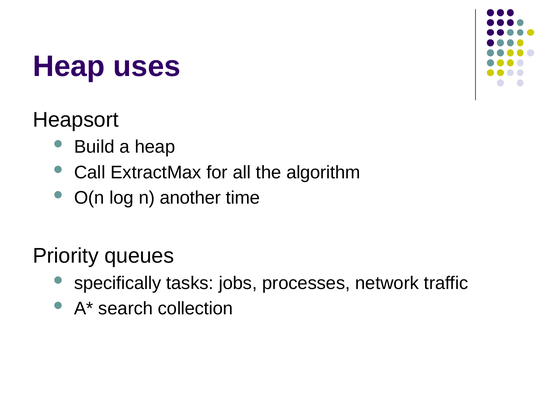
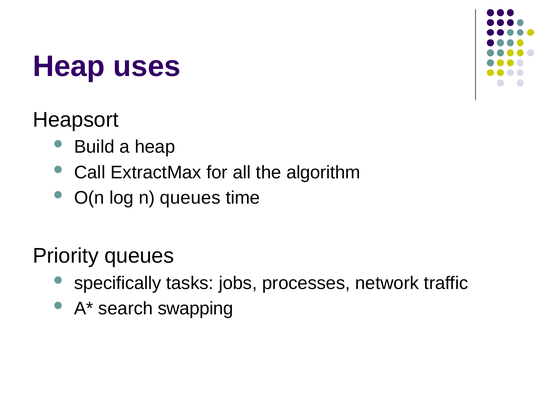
n another: another -> queues (190, 198)
collection: collection -> swapping (195, 308)
